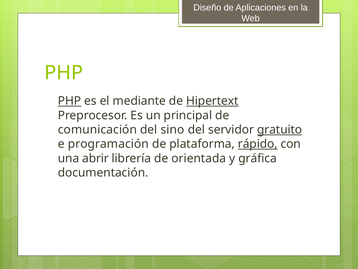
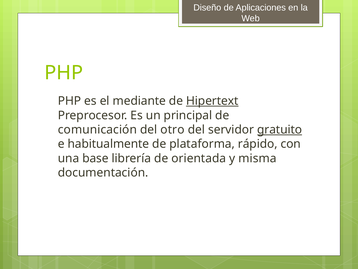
PHP underline: present -> none (69, 101)
sino: sino -> otro (172, 129)
programación: programación -> habitualmente (108, 144)
rápido underline: present -> none (258, 144)
abrir: abrir -> base (95, 158)
gráfica: gráfica -> misma (258, 158)
